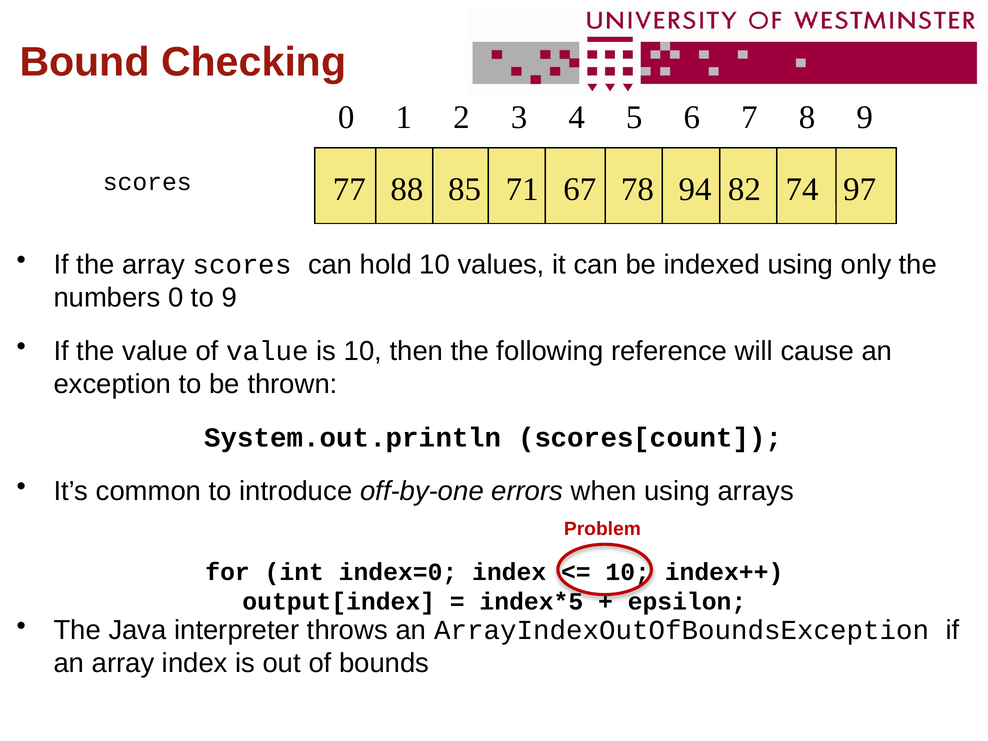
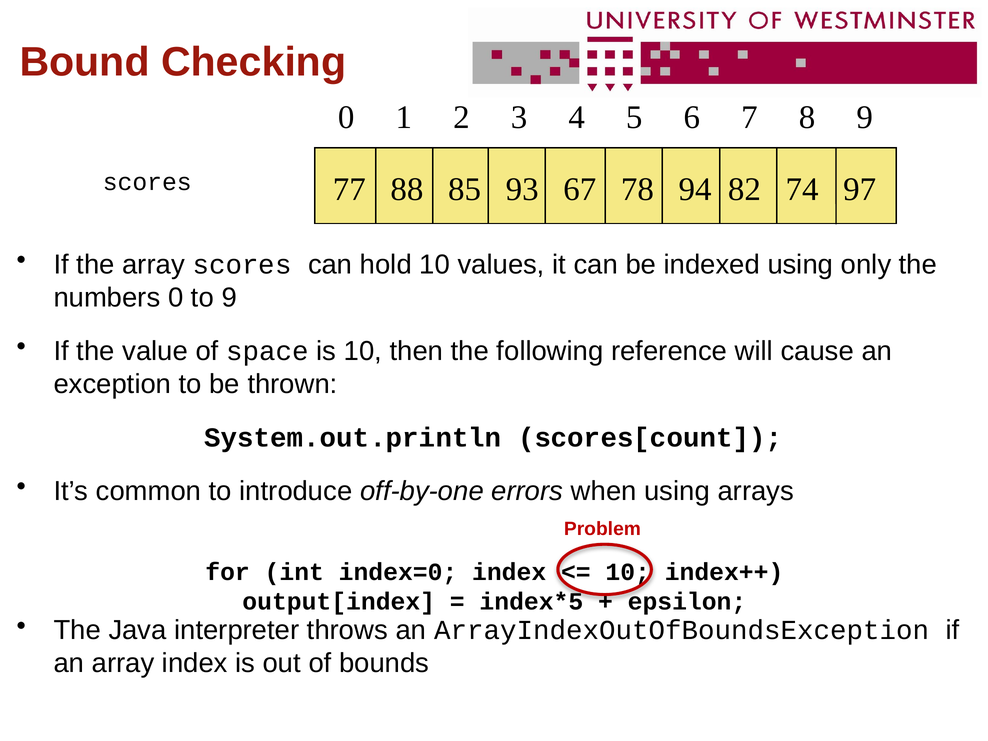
71: 71 -> 93 (522, 189)
of value: value -> space (268, 351)
